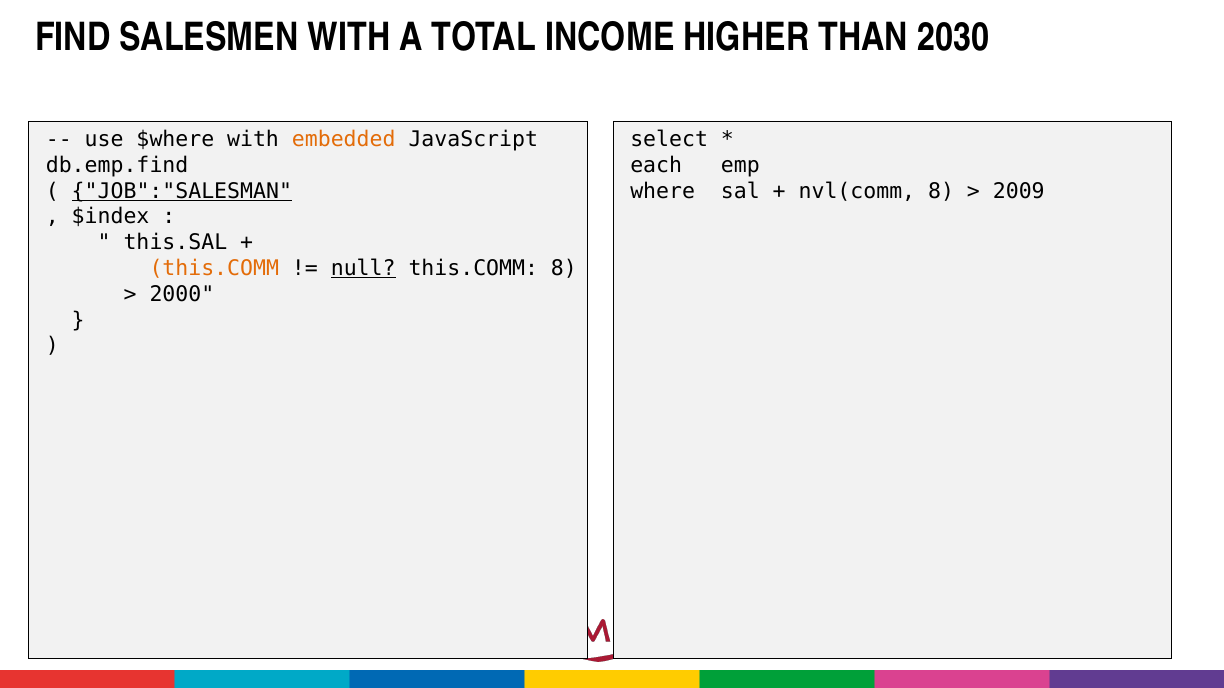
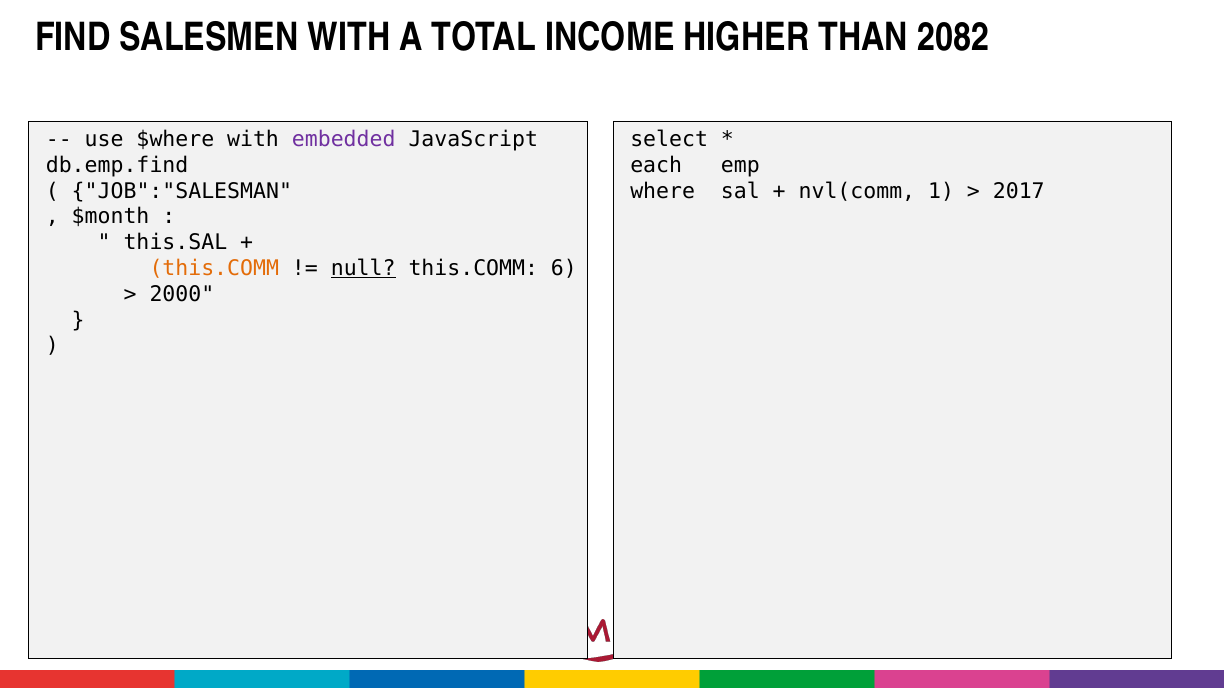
2030: 2030 -> 2082 (953, 38)
embedded colour: orange -> purple (344, 139)
JOB":"SALESMAN underline: present -> none (182, 191)
nvl(comm 8: 8 -> 1 (941, 191)
2009: 2009 -> 2017 (1019, 191)
$index: $index -> $month (111, 217)
this.COMM 8: 8 -> 6 (564, 269)
